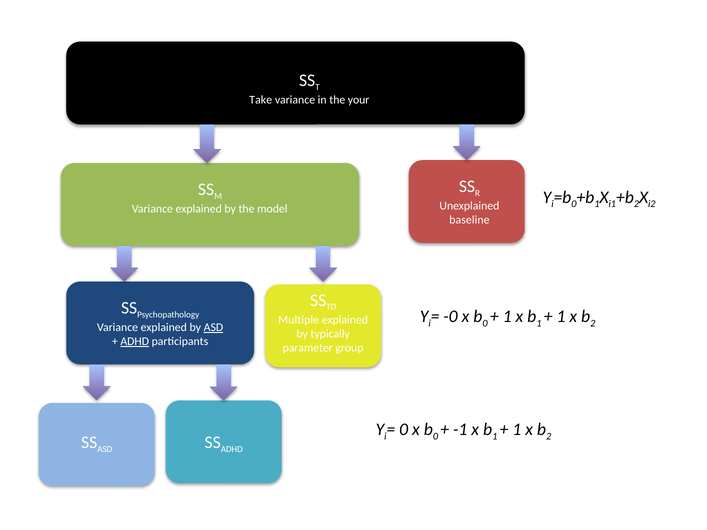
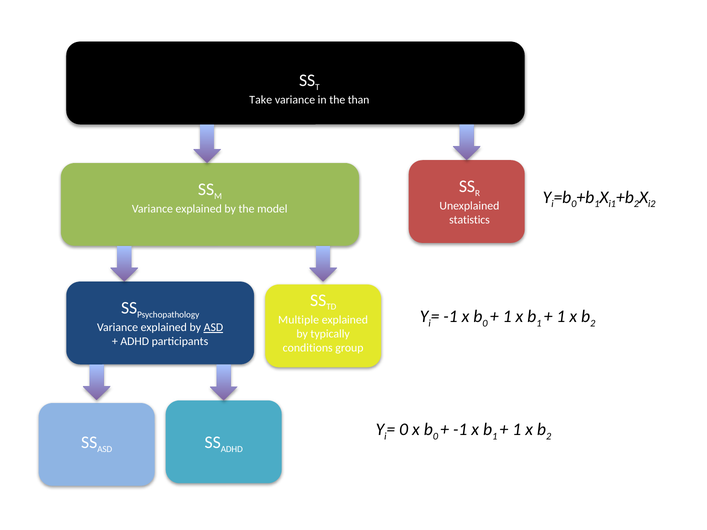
your: your -> than (359, 100)
baseline: baseline -> statistics (470, 220)
-0: -0 -> -1 (451, 316)
ADHD underline: present -> none (135, 342)
parameter: parameter -> conditions (308, 348)
